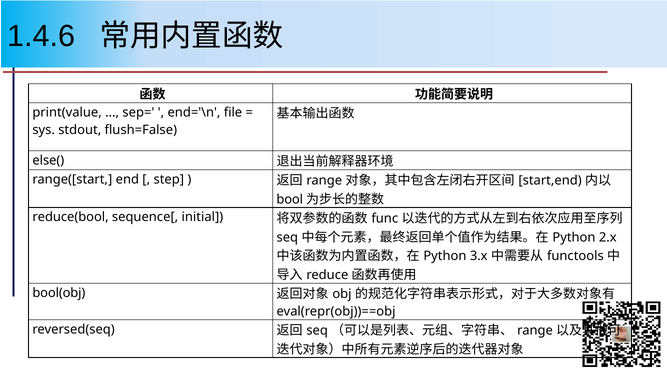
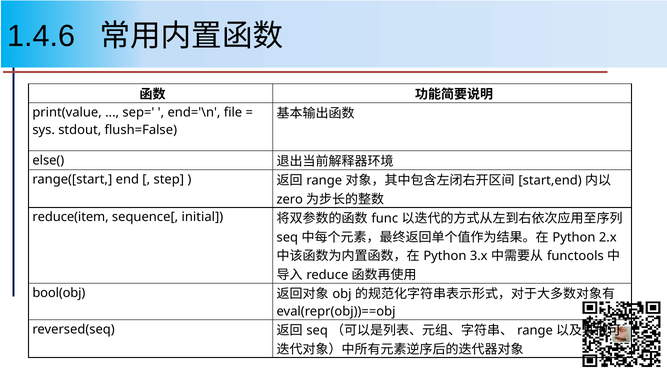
bool: bool -> zero (290, 200)
reduce(bool: reduce(bool -> reduce(item (71, 217)
